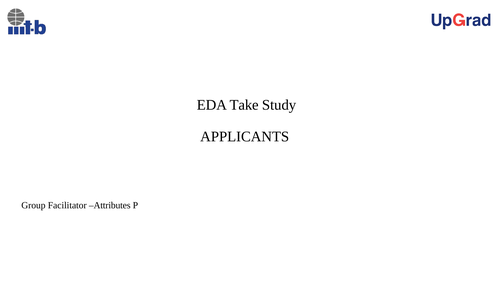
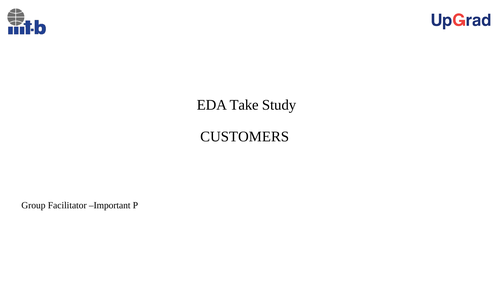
APPLICANTS: APPLICANTS -> CUSTOMERS (245, 136)
Attributes: Attributes -> Important (110, 205)
